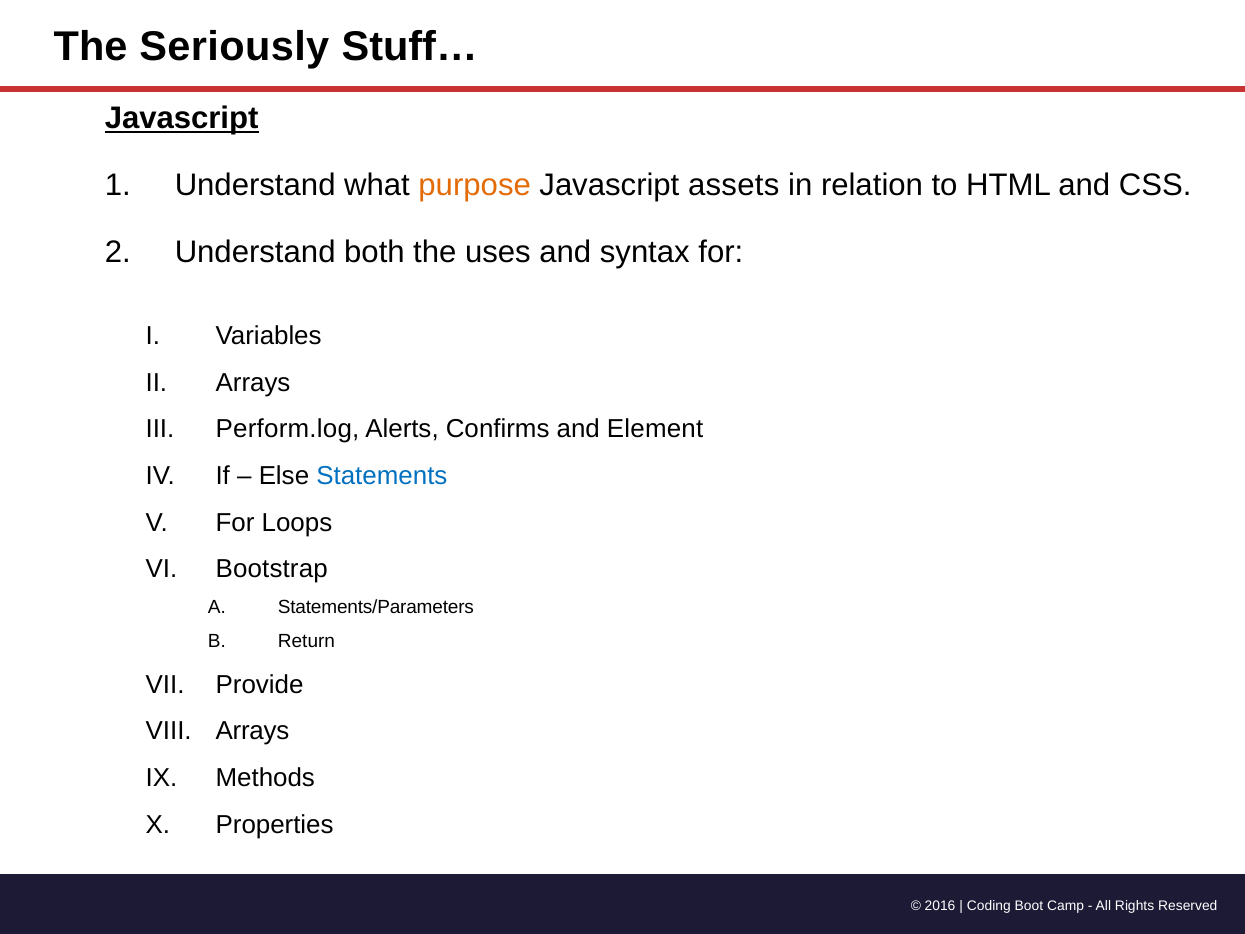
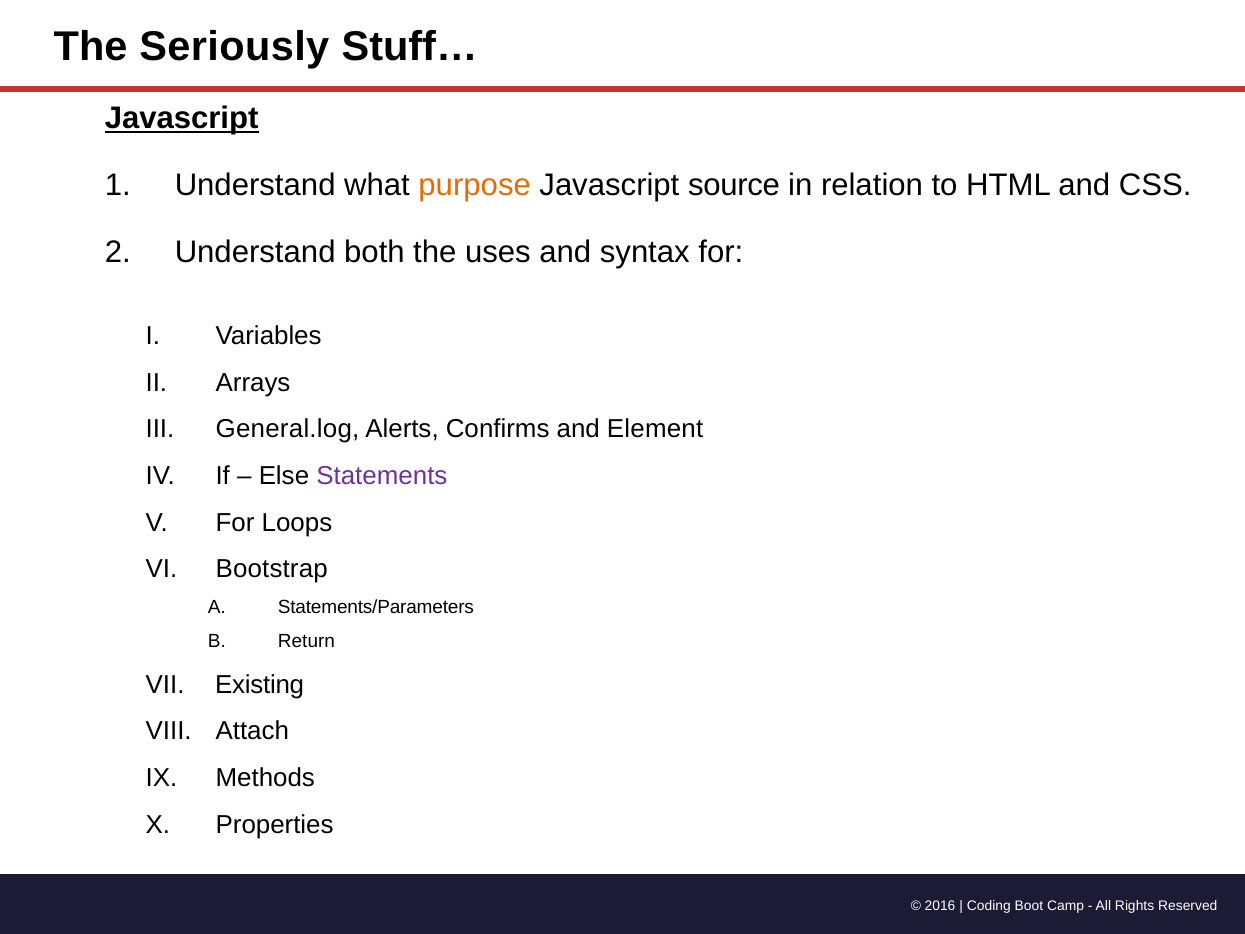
assets: assets -> source (734, 185)
Perform.log: Perform.log -> General.log (288, 429)
Statements colour: blue -> purple (382, 476)
Provide: Provide -> Existing (260, 684)
Arrays: Arrays -> Attach (252, 731)
